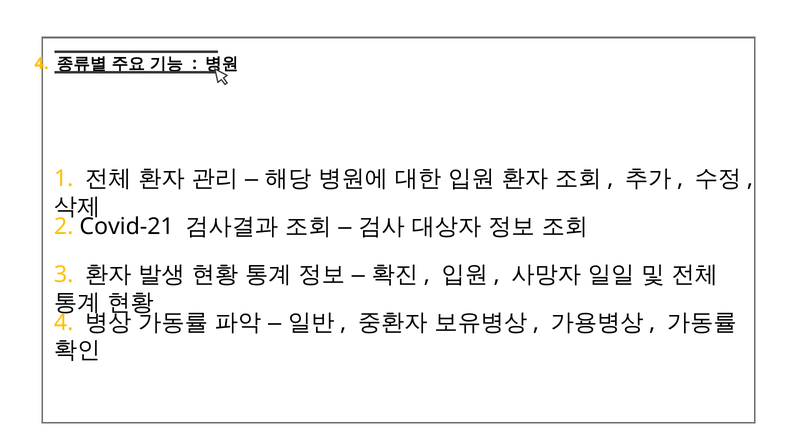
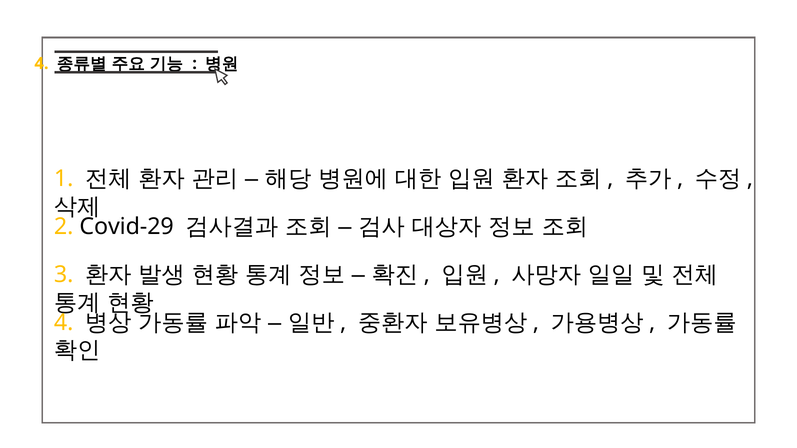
Covid-21: Covid-21 -> Covid-29 (127, 227)
